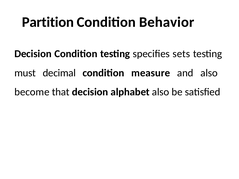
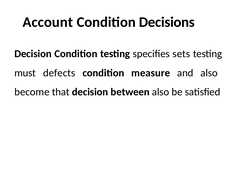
Partition: Partition -> Account (48, 22)
Behavior: Behavior -> Decisions (167, 22)
decimal: decimal -> defects (59, 73)
alphabet: alphabet -> between (130, 92)
